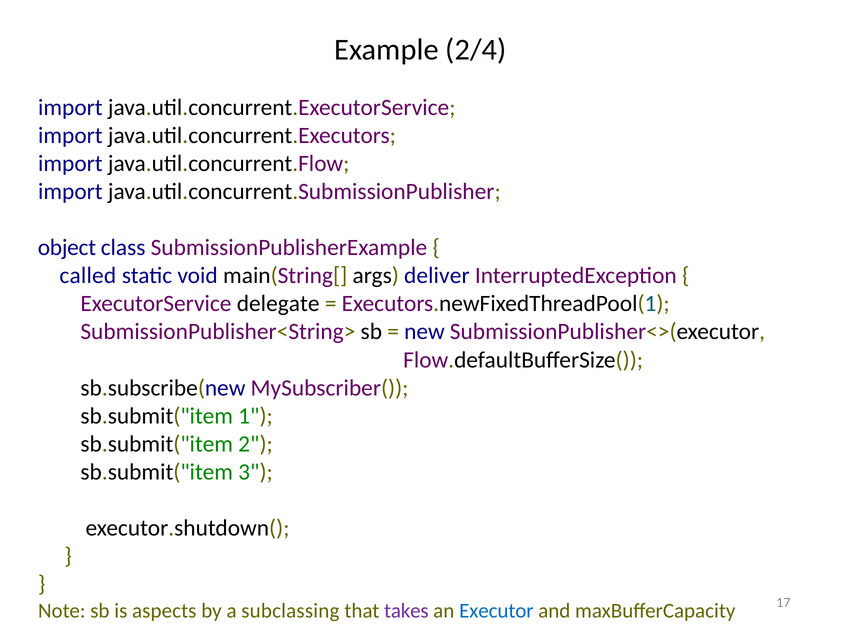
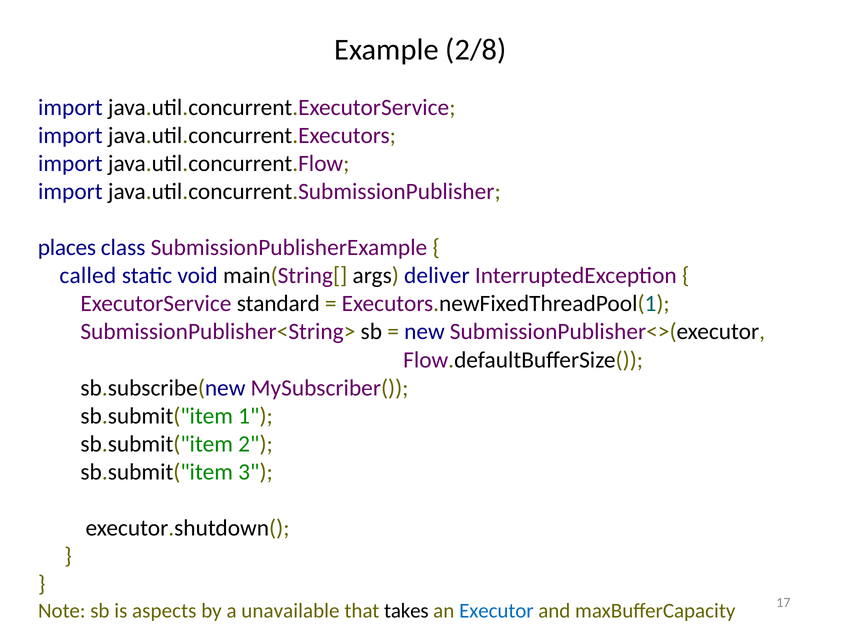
2/4: 2/4 -> 2/8 (476, 50)
object: object -> places (67, 247)
delegate: delegate -> standard (278, 304)
subclassing: subclassing -> unavailable (290, 610)
takes colour: purple -> black (406, 610)
